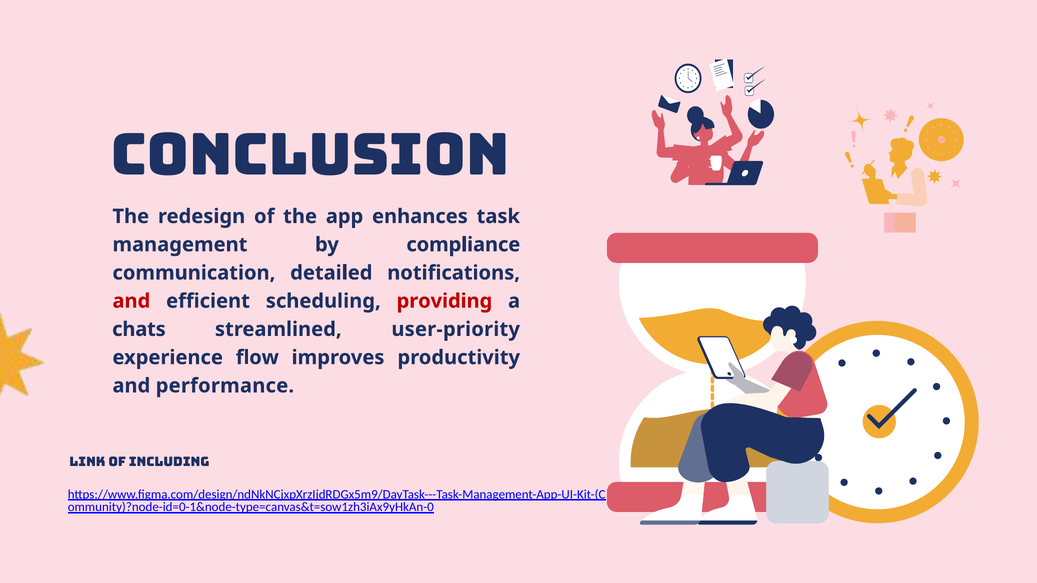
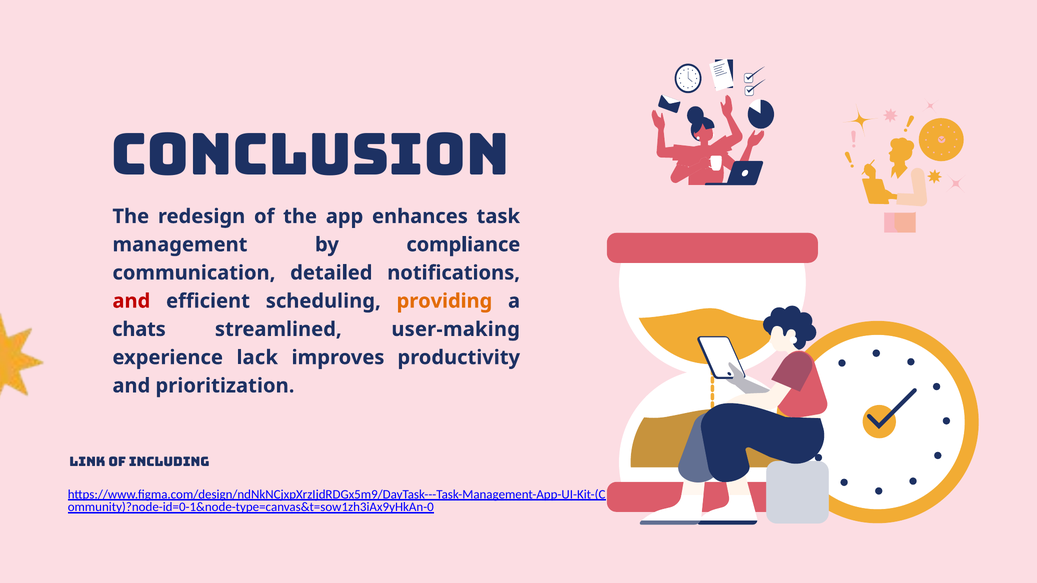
providing colour: red -> orange (444, 301)
user-priority: user-priority -> user-making (456, 329)
flow: flow -> lack (257, 358)
performance: performance -> prioritization (225, 386)
